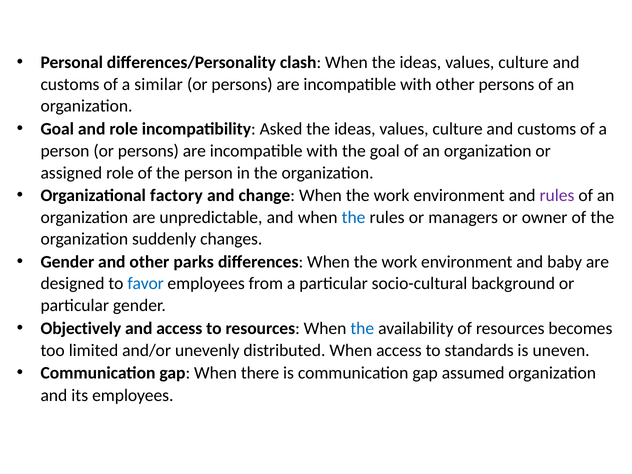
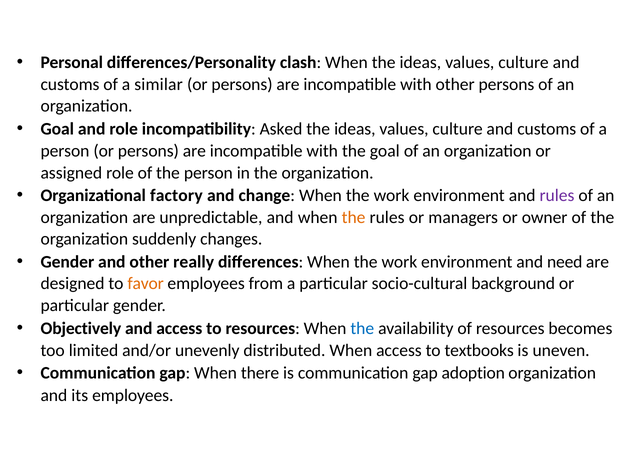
the colour: blue -> orange (354, 217)
parks: parks -> really (194, 262)
baby: baby -> need (565, 262)
favor colour: blue -> orange (146, 284)
standards: standards -> textbooks (479, 350)
assumed: assumed -> adoption (473, 373)
